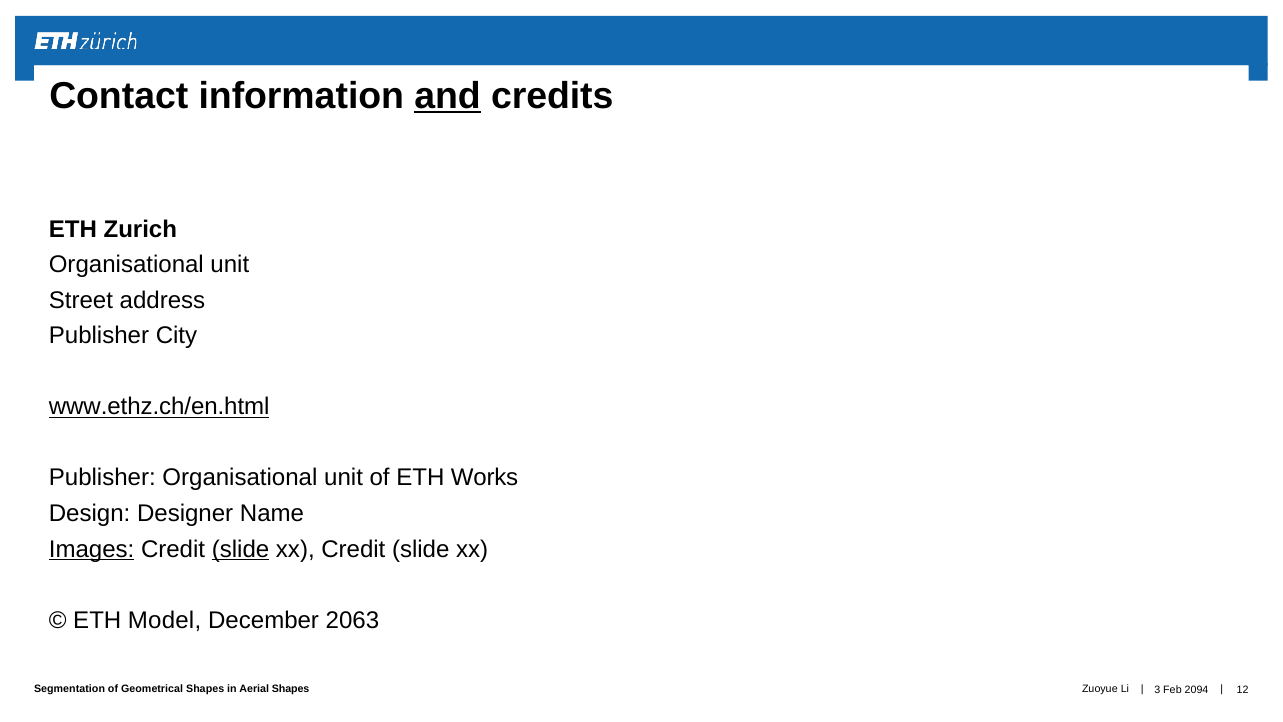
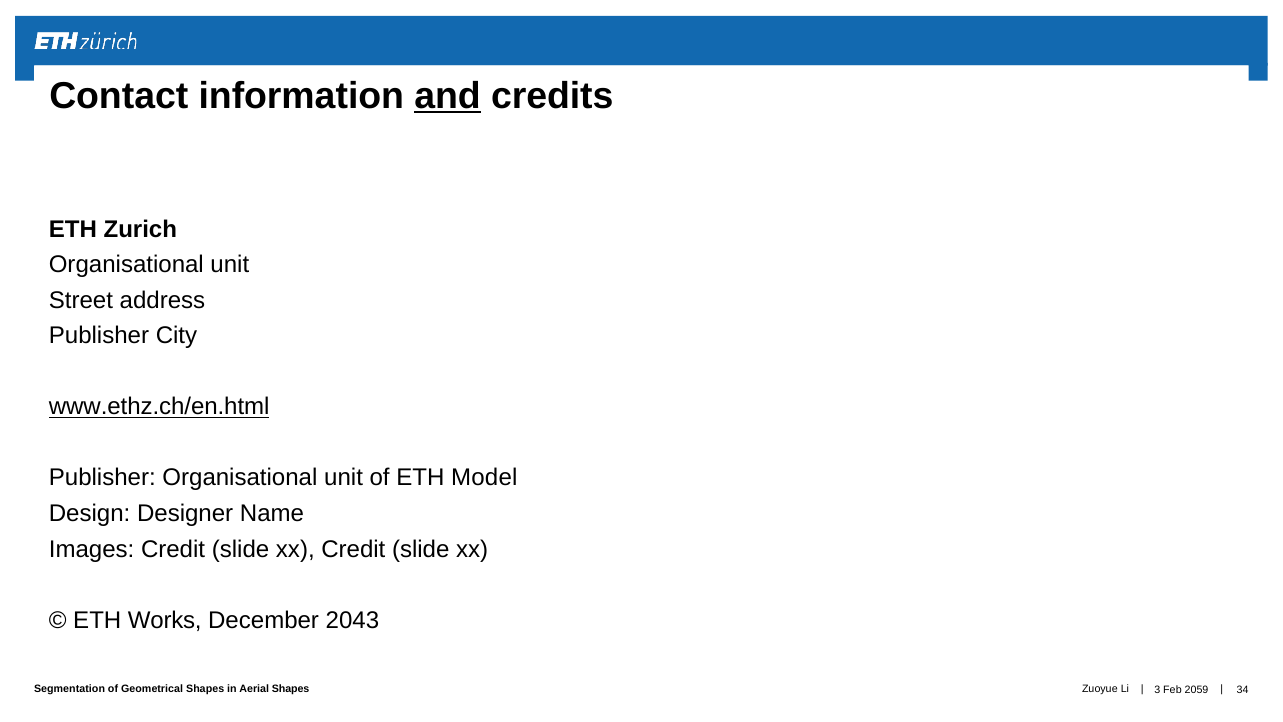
Works: Works -> Model (484, 478)
Images underline: present -> none (92, 549)
slide underline: present -> none (241, 549)
Model: Model -> Works (165, 620)
2063: 2063 -> 2043 (352, 620)
12: 12 -> 34 (1243, 690)
2094: 2094 -> 2059 (1197, 690)
